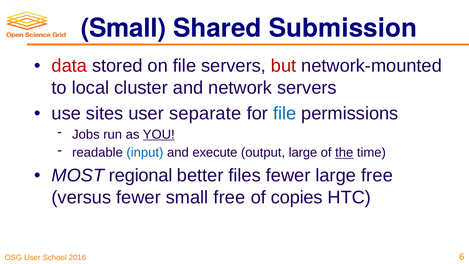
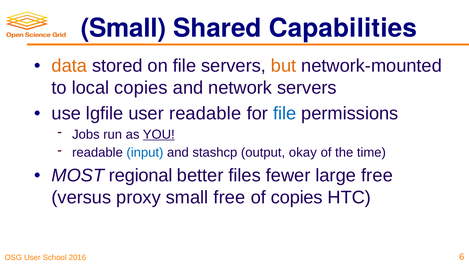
Submission: Submission -> Capabilities (343, 28)
data colour: red -> orange (69, 66)
but colour: red -> orange (284, 66)
local cluster: cluster -> copies (141, 88)
sites: sites -> lgfile (105, 113)
user separate: separate -> readable (205, 113)
execute: execute -> stashcp (215, 153)
output large: large -> okay (303, 153)
the underline: present -> none (344, 153)
versus fewer: fewer -> proxy (139, 197)
